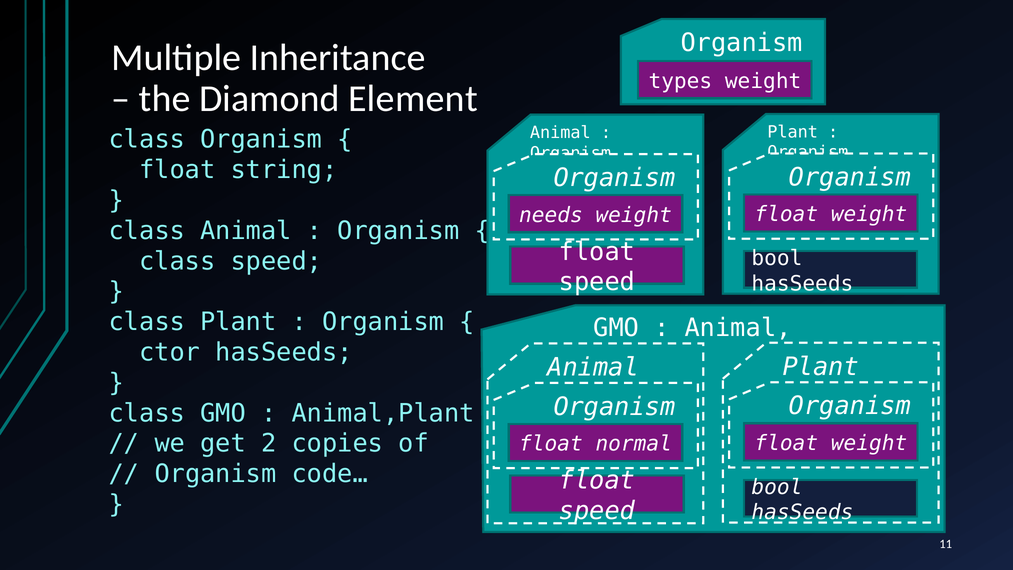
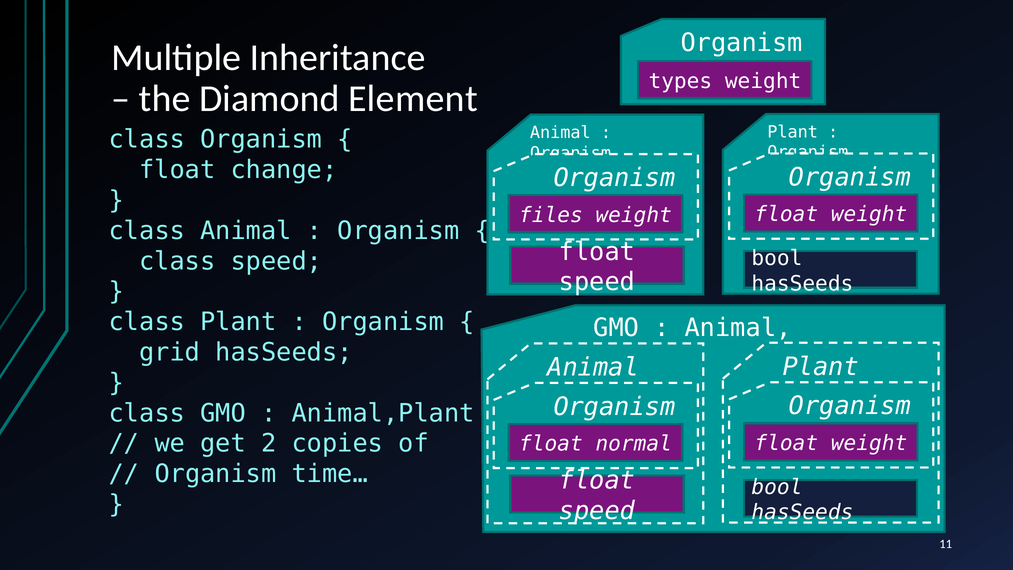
string: string -> change (284, 170)
needs: needs -> files (551, 215)
ctor: ctor -> grid (170, 352)
code…: code… -> time… (330, 474)
